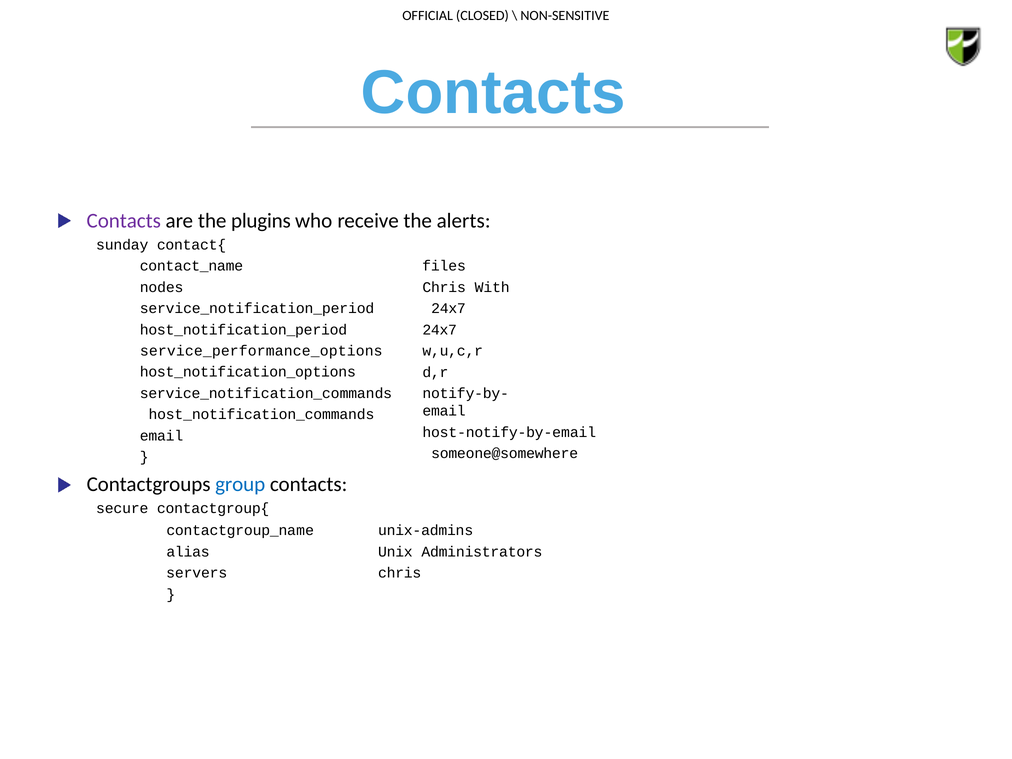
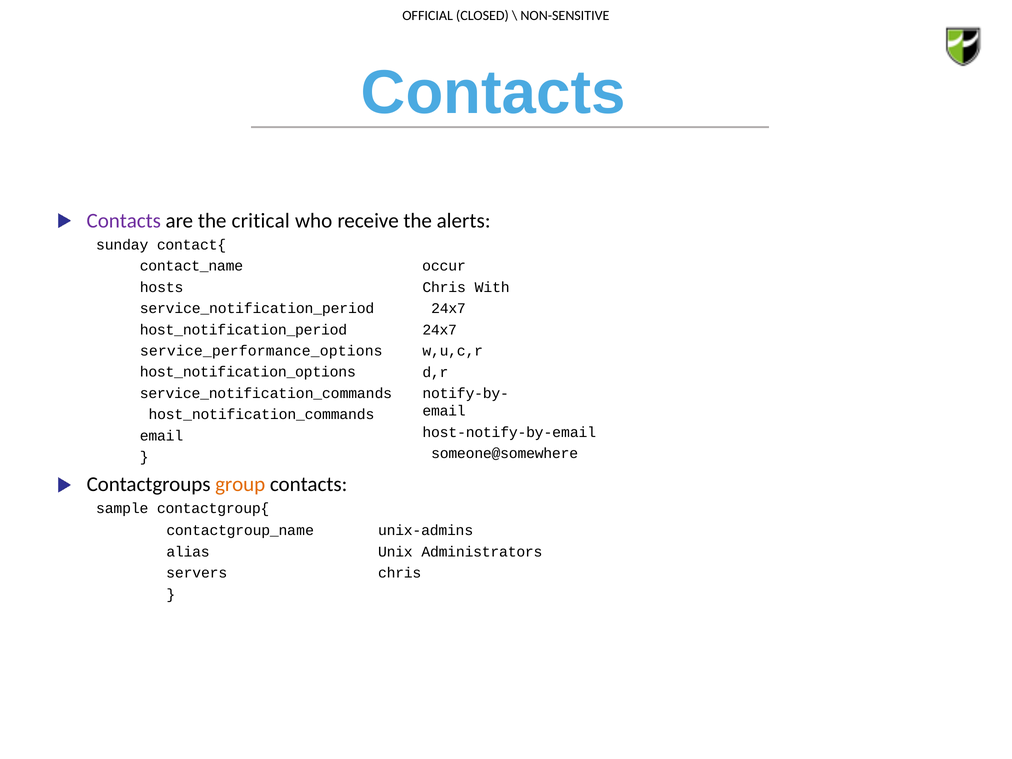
plugins: plugins -> critical (261, 221)
files: files -> occur (444, 266)
nodes: nodes -> hosts (162, 287)
group colour: blue -> orange (240, 484)
secure: secure -> sample (122, 509)
